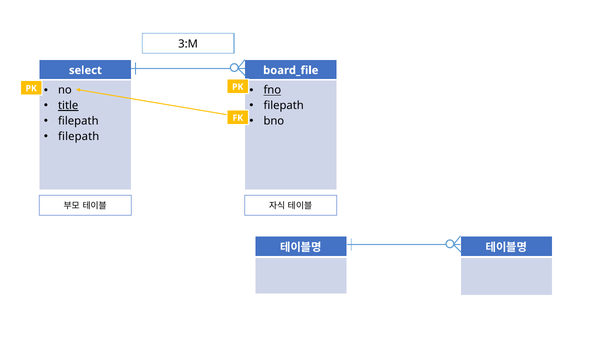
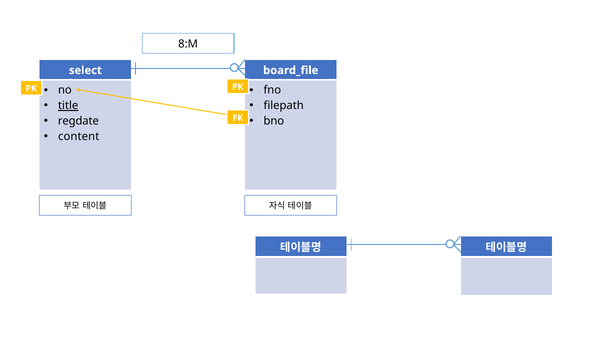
3:M: 3:M -> 8:M (188, 44)
fno underline: present -> none (272, 90)
filepath: filepath -> regdate (78, 121)
filepath: filepath -> content (79, 136)
